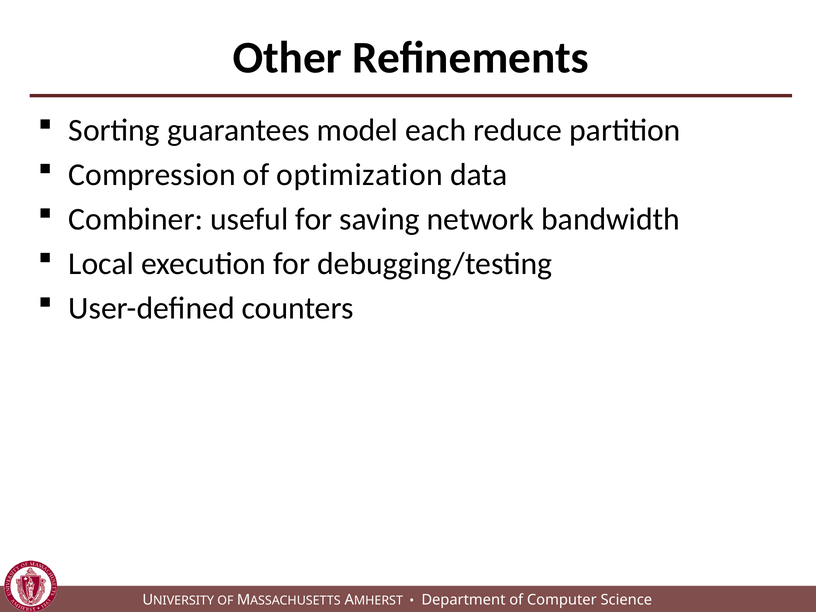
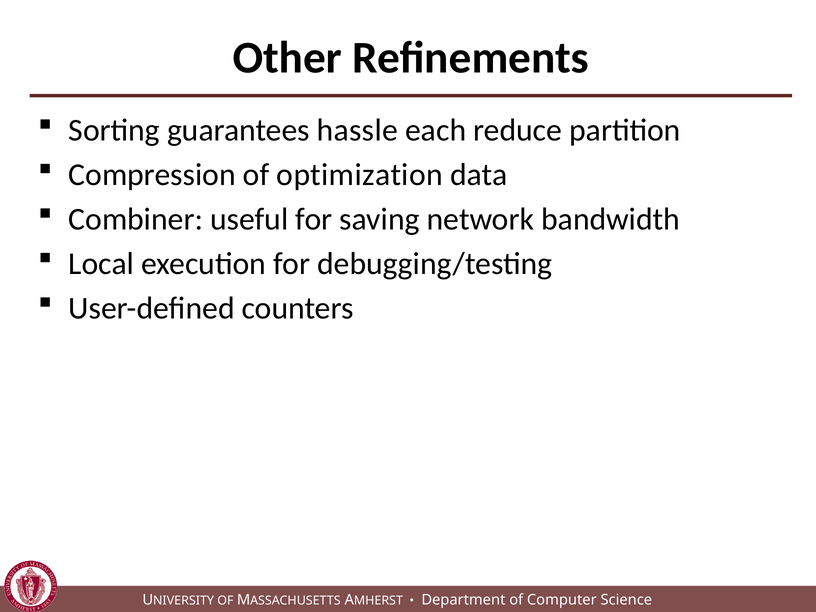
model: model -> hassle (357, 130)
